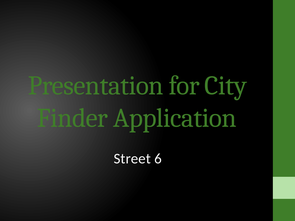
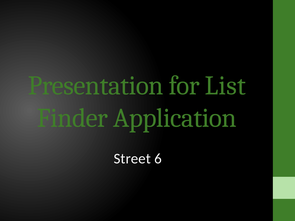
City: City -> List (225, 86)
